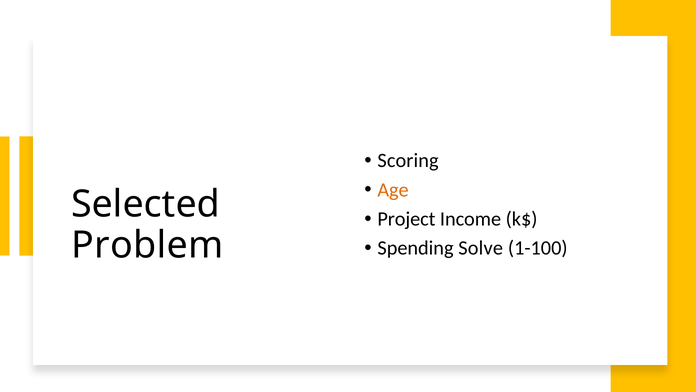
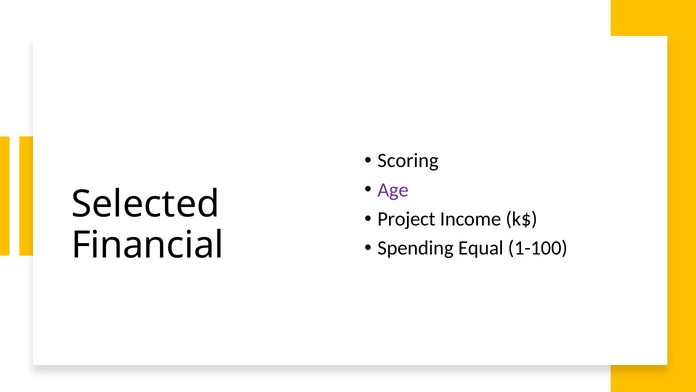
Age colour: orange -> purple (393, 190)
Problem: Problem -> Financial (148, 245)
Solve: Solve -> Equal (481, 248)
